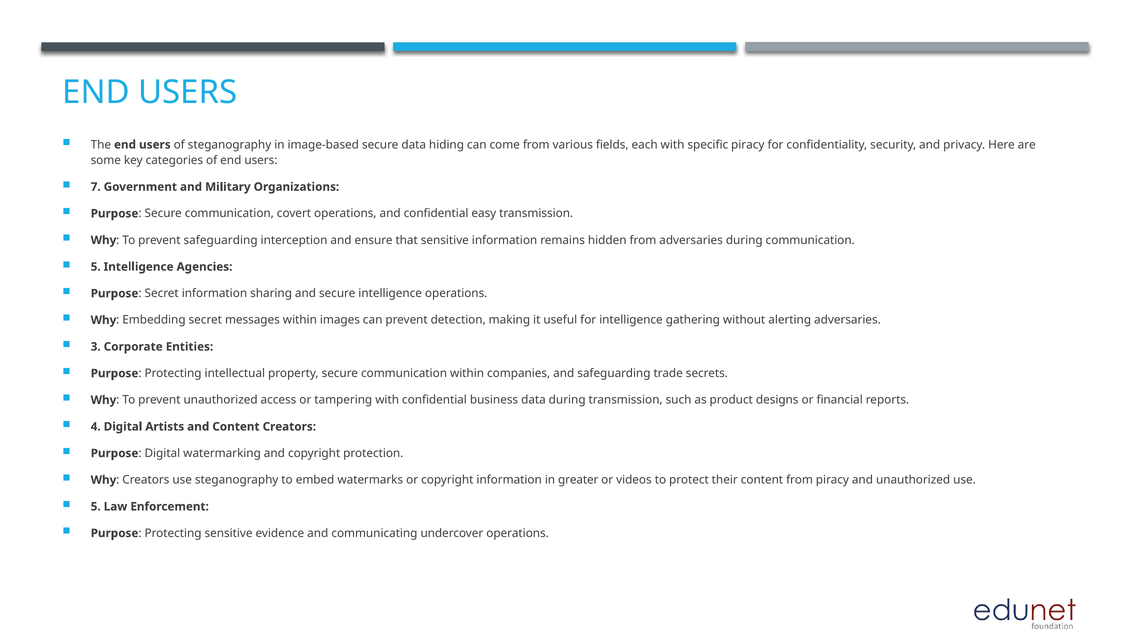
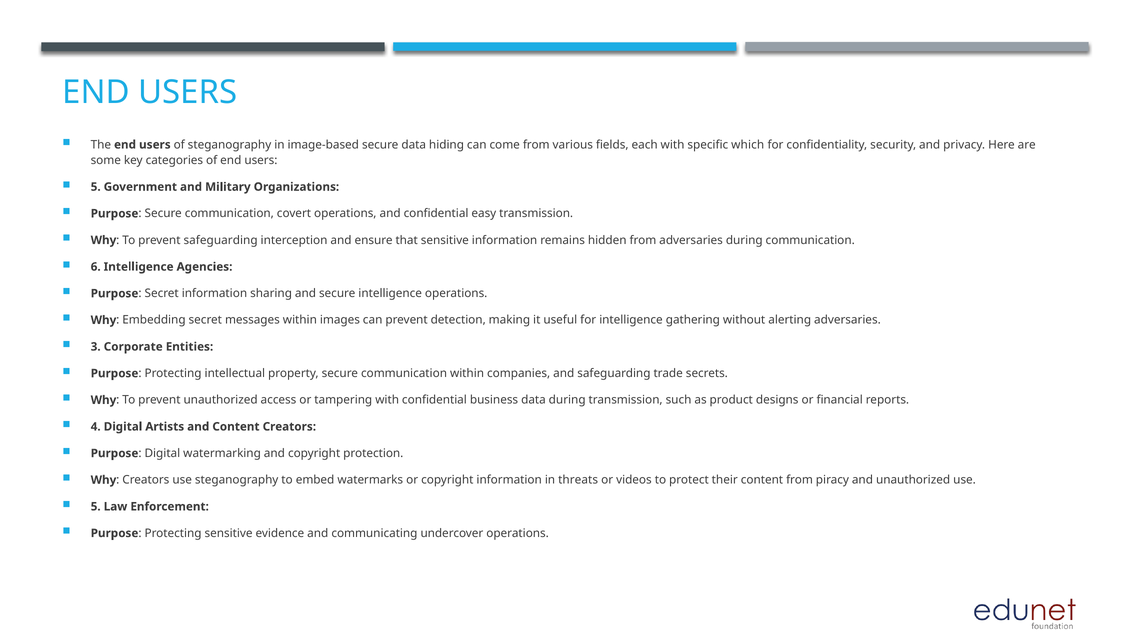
specific piracy: piracy -> which (748, 145)
7: 7 -> 5 (96, 187)
5: 5 -> 6 (96, 267)
greater: greater -> threats (578, 480)
